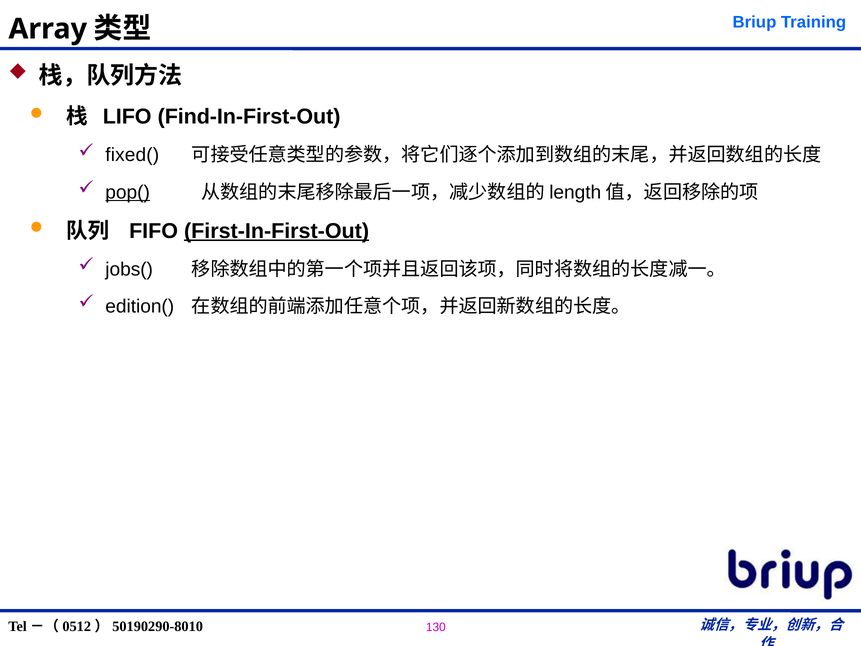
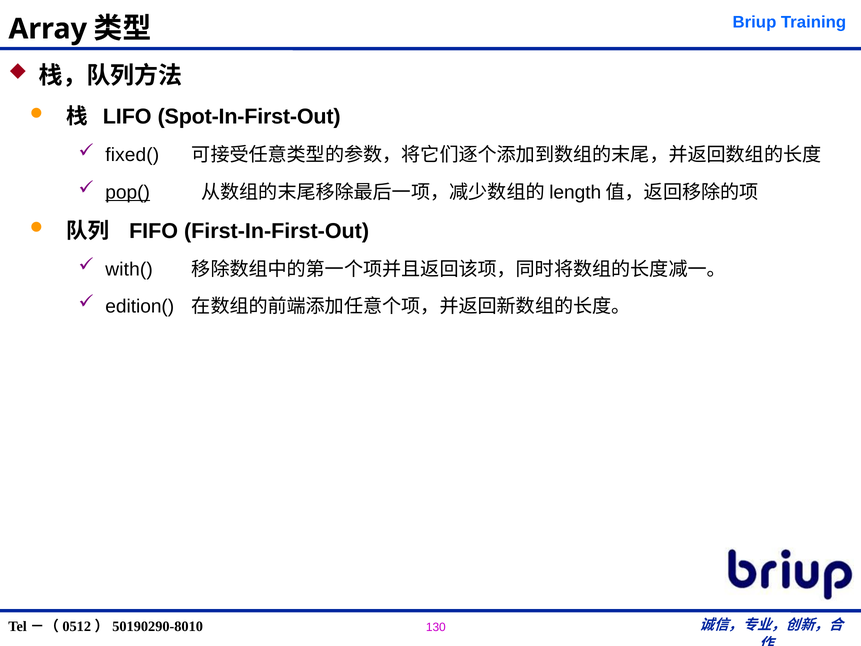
Find-In-First-Out: Find-In-First-Out -> Spot-In-First-Out (249, 117)
First-In-First-Out underline: present -> none (277, 231)
jobs(: jobs( -> with( (129, 269)
